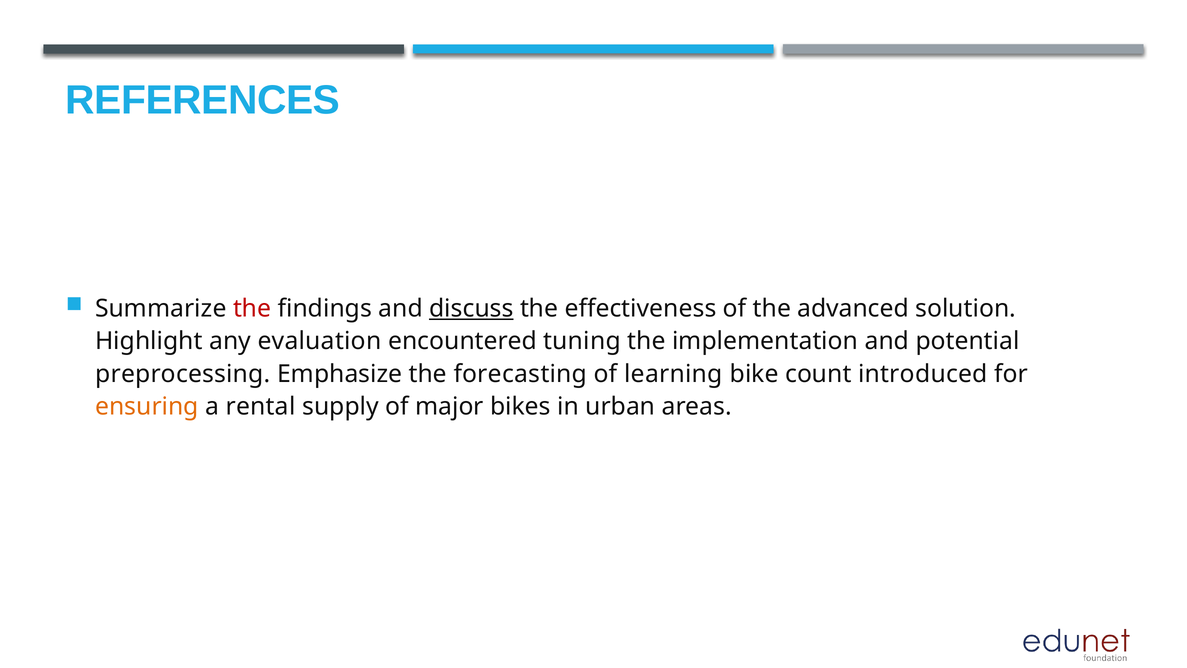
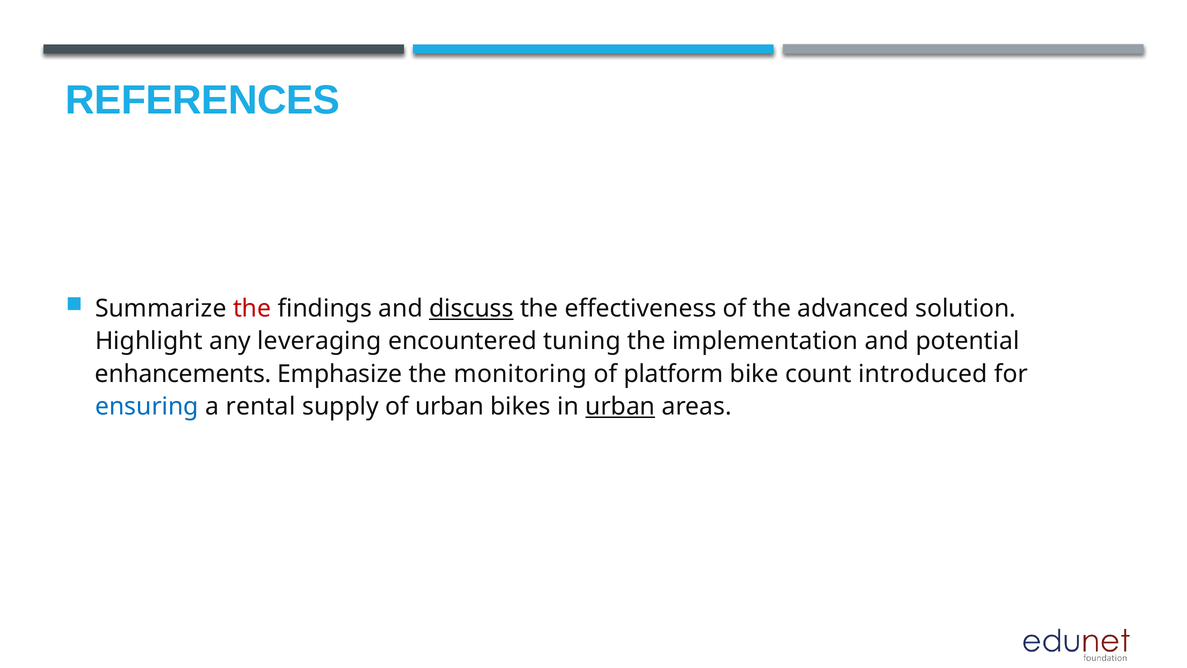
evaluation: evaluation -> leveraging (320, 341)
preprocessing: preprocessing -> enhancements (183, 374)
forecasting: forecasting -> monitoring (520, 374)
learning: learning -> platform (674, 374)
ensuring colour: orange -> blue (147, 406)
of major: major -> urban (450, 406)
urban underline: none -> present (620, 406)
